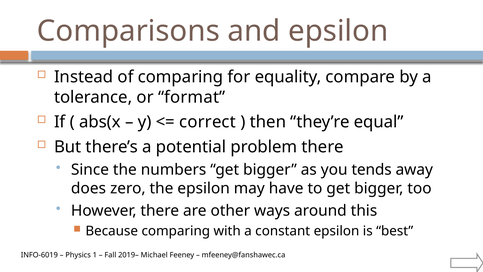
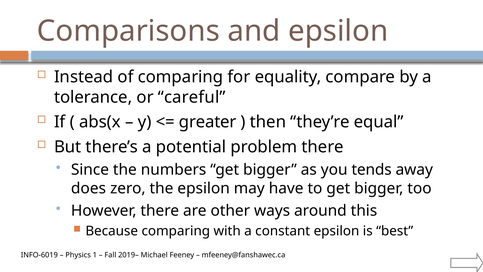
format: format -> careful (192, 97)
correct: correct -> greater (208, 122)
